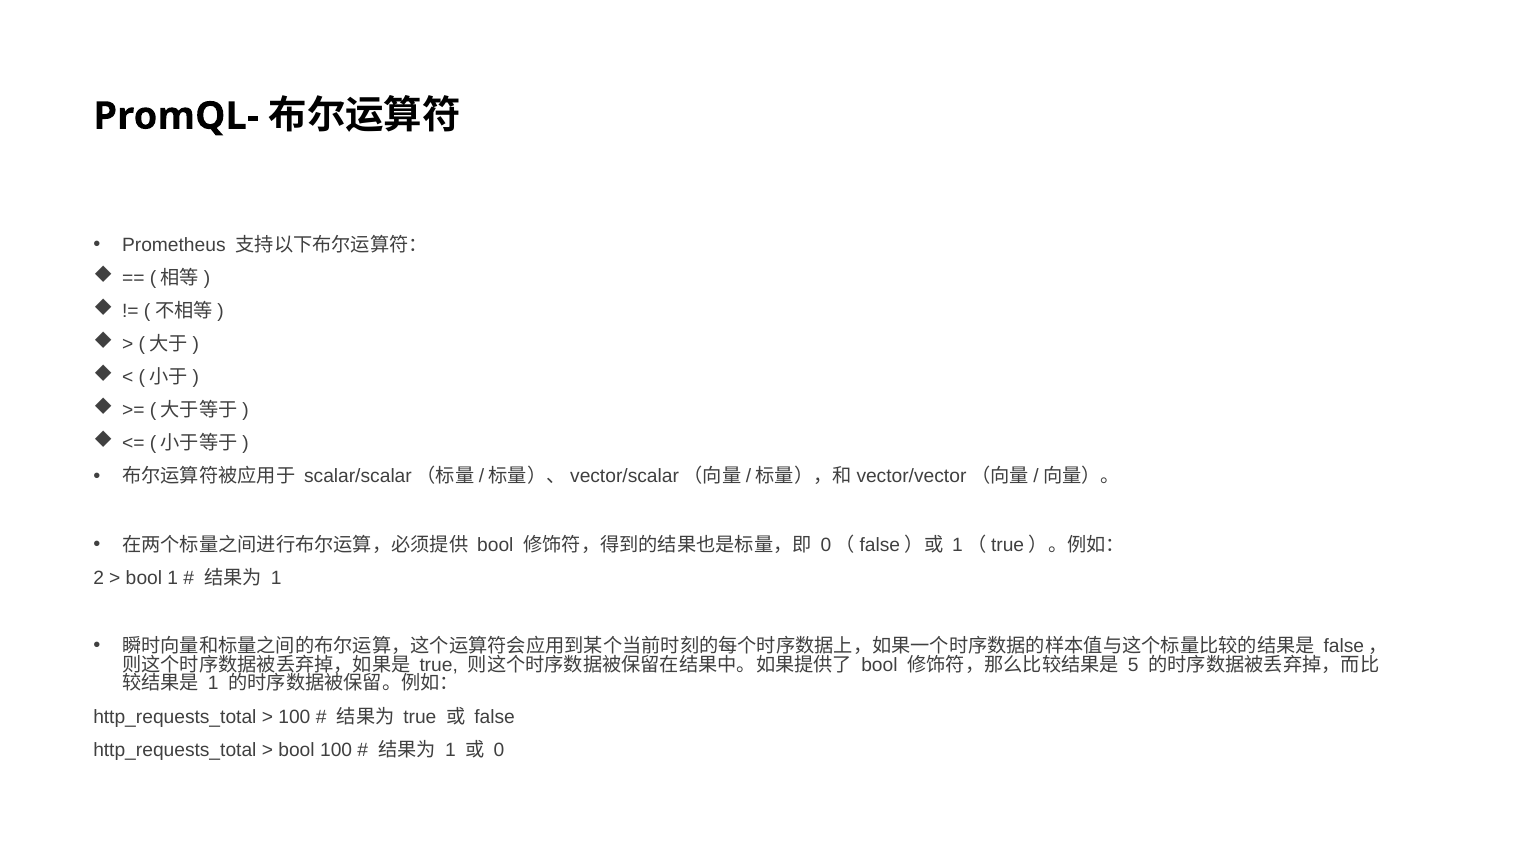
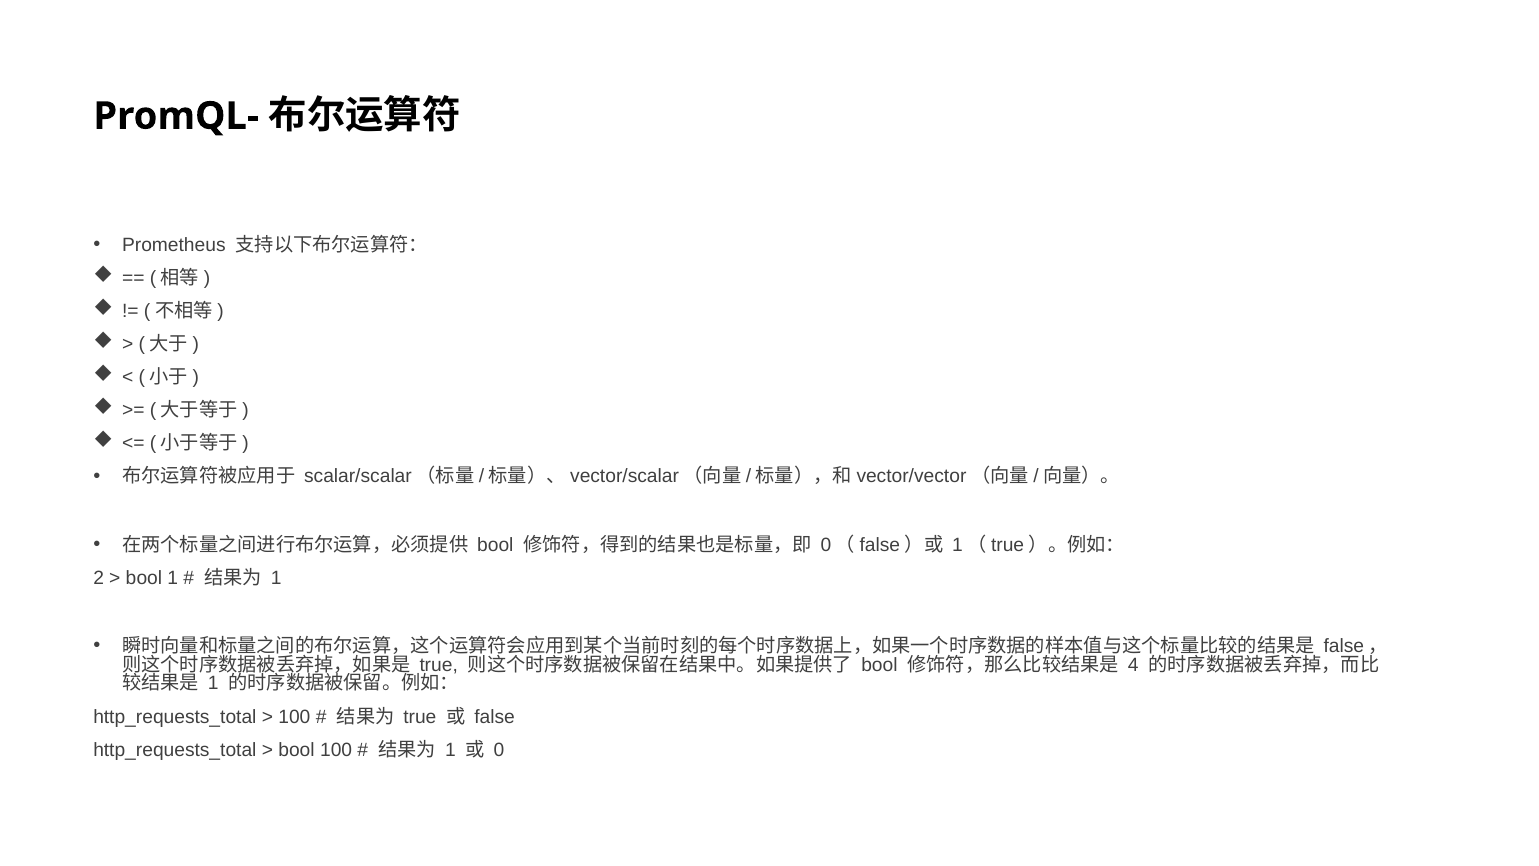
5: 5 -> 4 (1133, 665)
